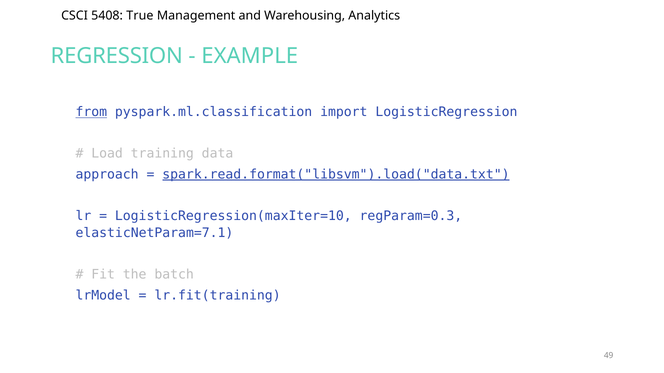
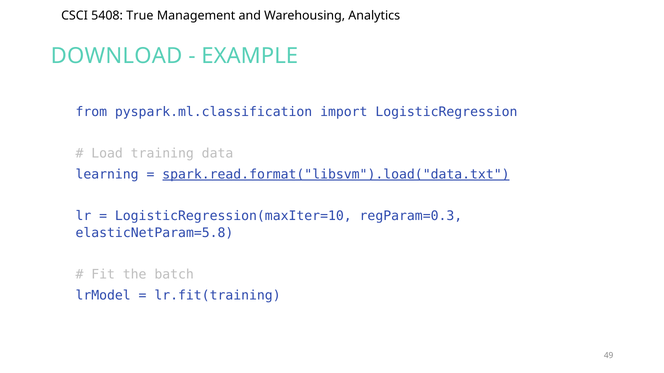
REGRESSION: REGRESSION -> DOWNLOAD (117, 56)
from underline: present -> none (91, 112)
approach: approach -> learning (107, 175)
elasticNetParam=7.1: elasticNetParam=7.1 -> elasticNetParam=5.8 (154, 233)
